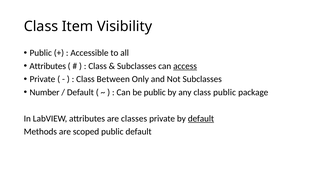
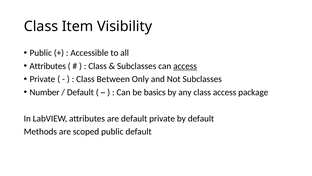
be public: public -> basics (155, 92)
class public: public -> access (225, 92)
are classes: classes -> default (134, 118)
default underline: present -> none (201, 118)
